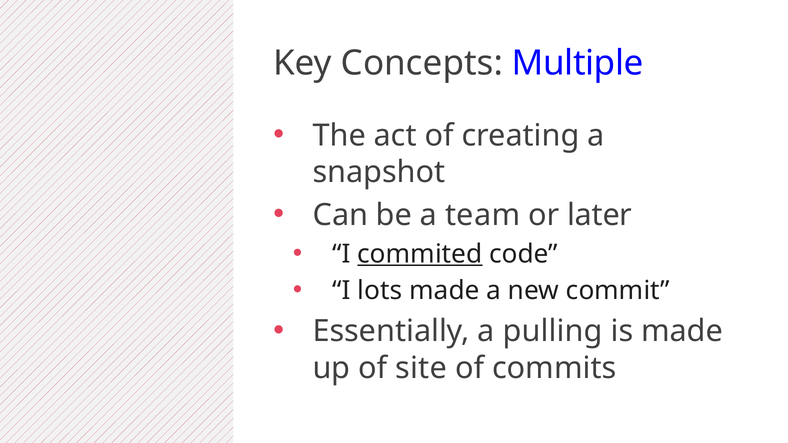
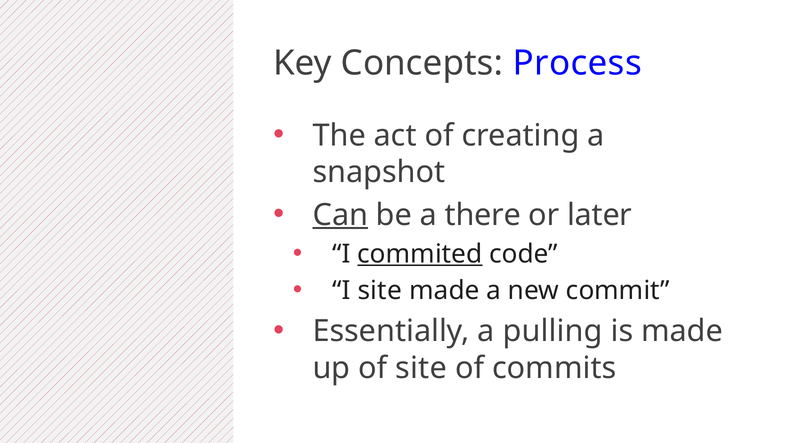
Multiple: Multiple -> Process (577, 63)
Can underline: none -> present (340, 215)
team: team -> there (483, 215)
I lots: lots -> site (380, 291)
